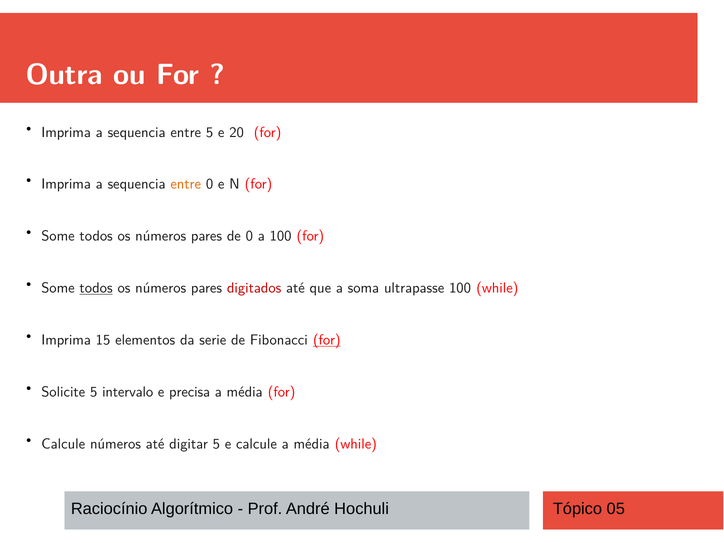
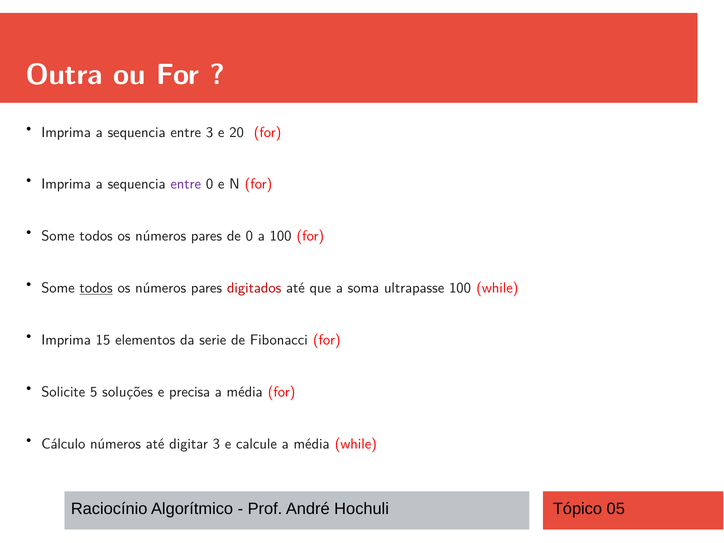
entre 5: 5 -> 3 (210, 132)
entre colour: orange -> purple (186, 184)
for underline: present -> none (327, 340)
intervalo: intervalo -> soluções (128, 392)
Calcule: Calcule -> Cálculo (63, 444)
digitar 5: 5 -> 3 (216, 444)
